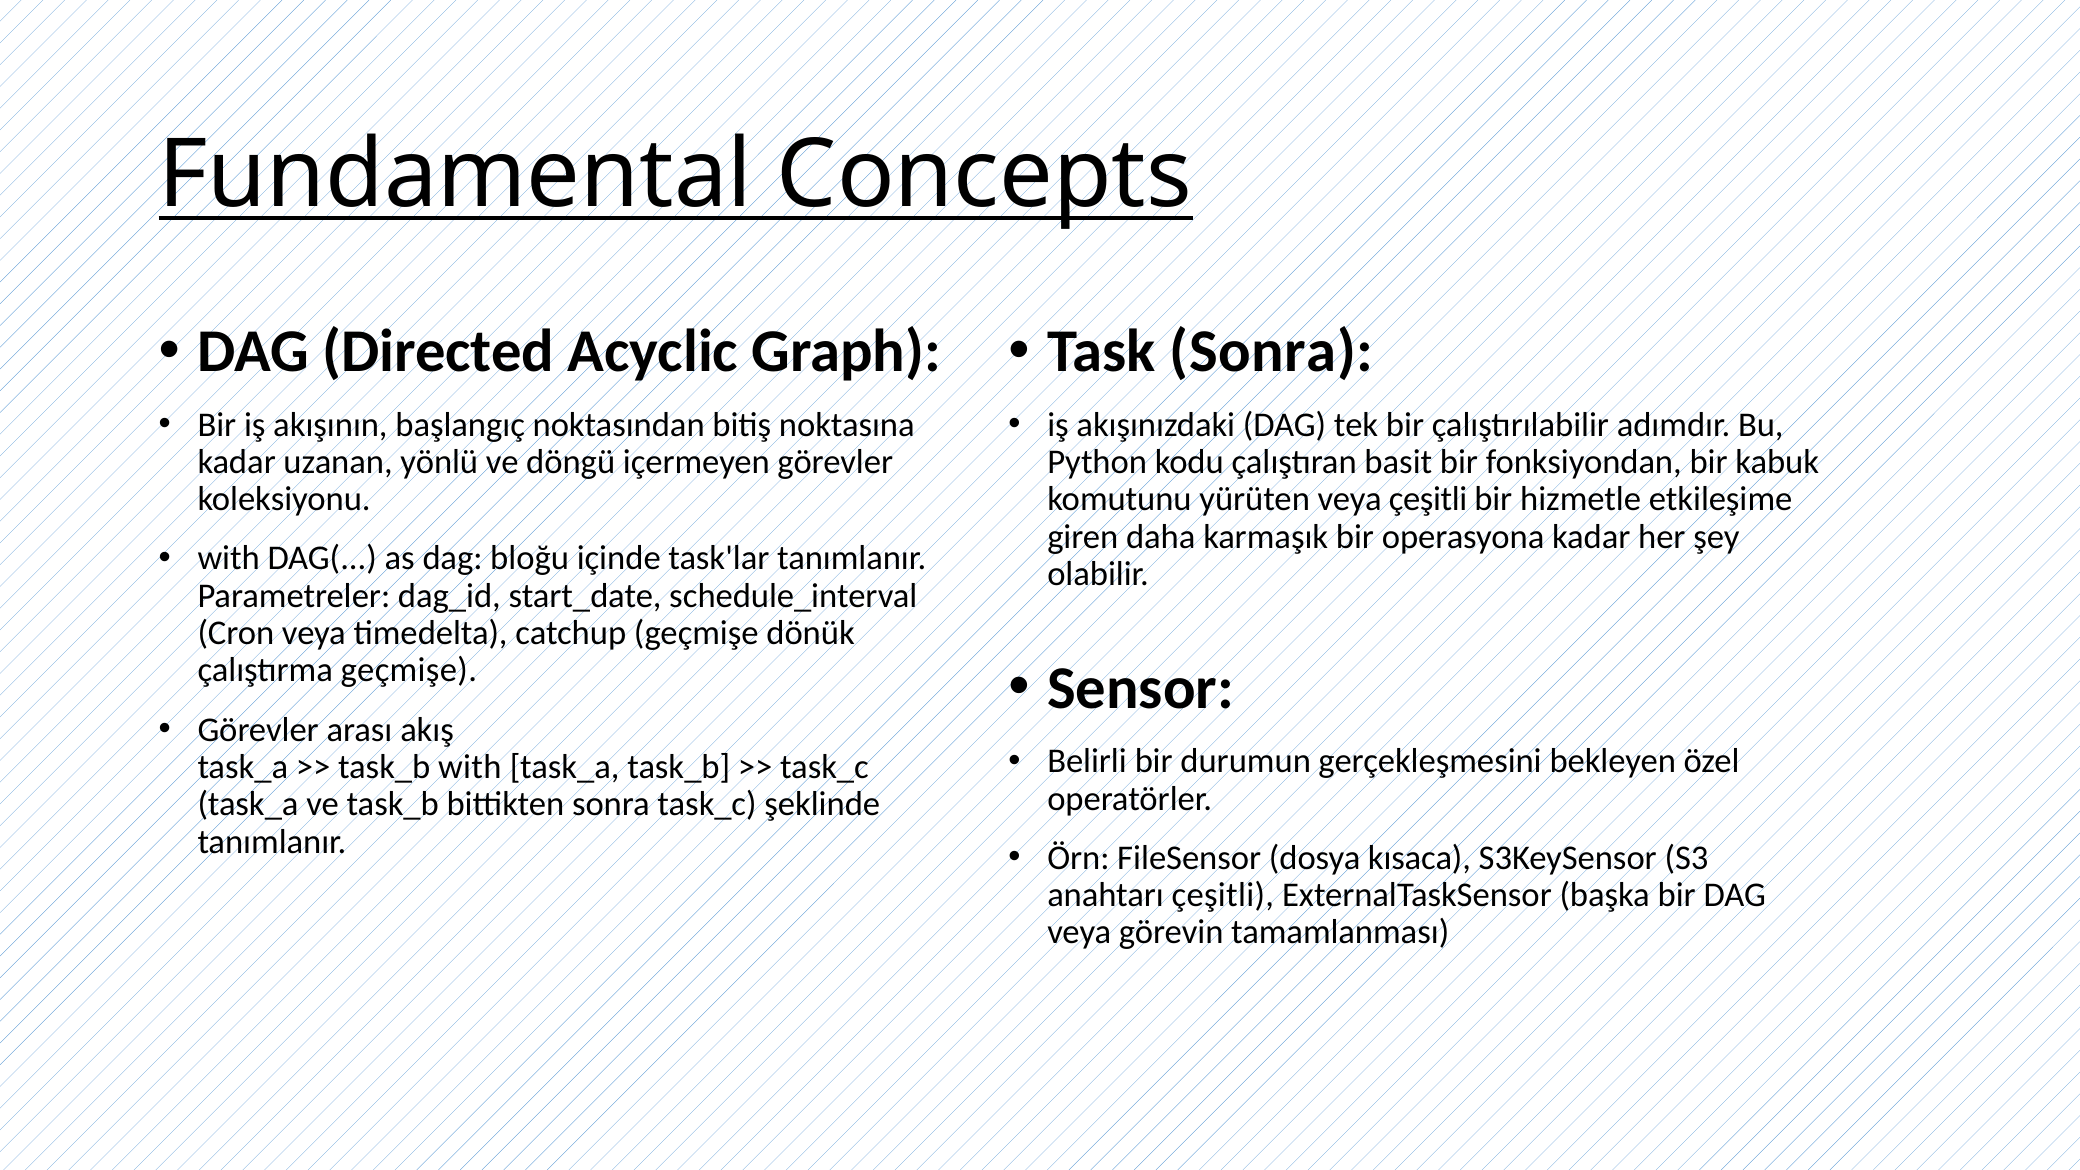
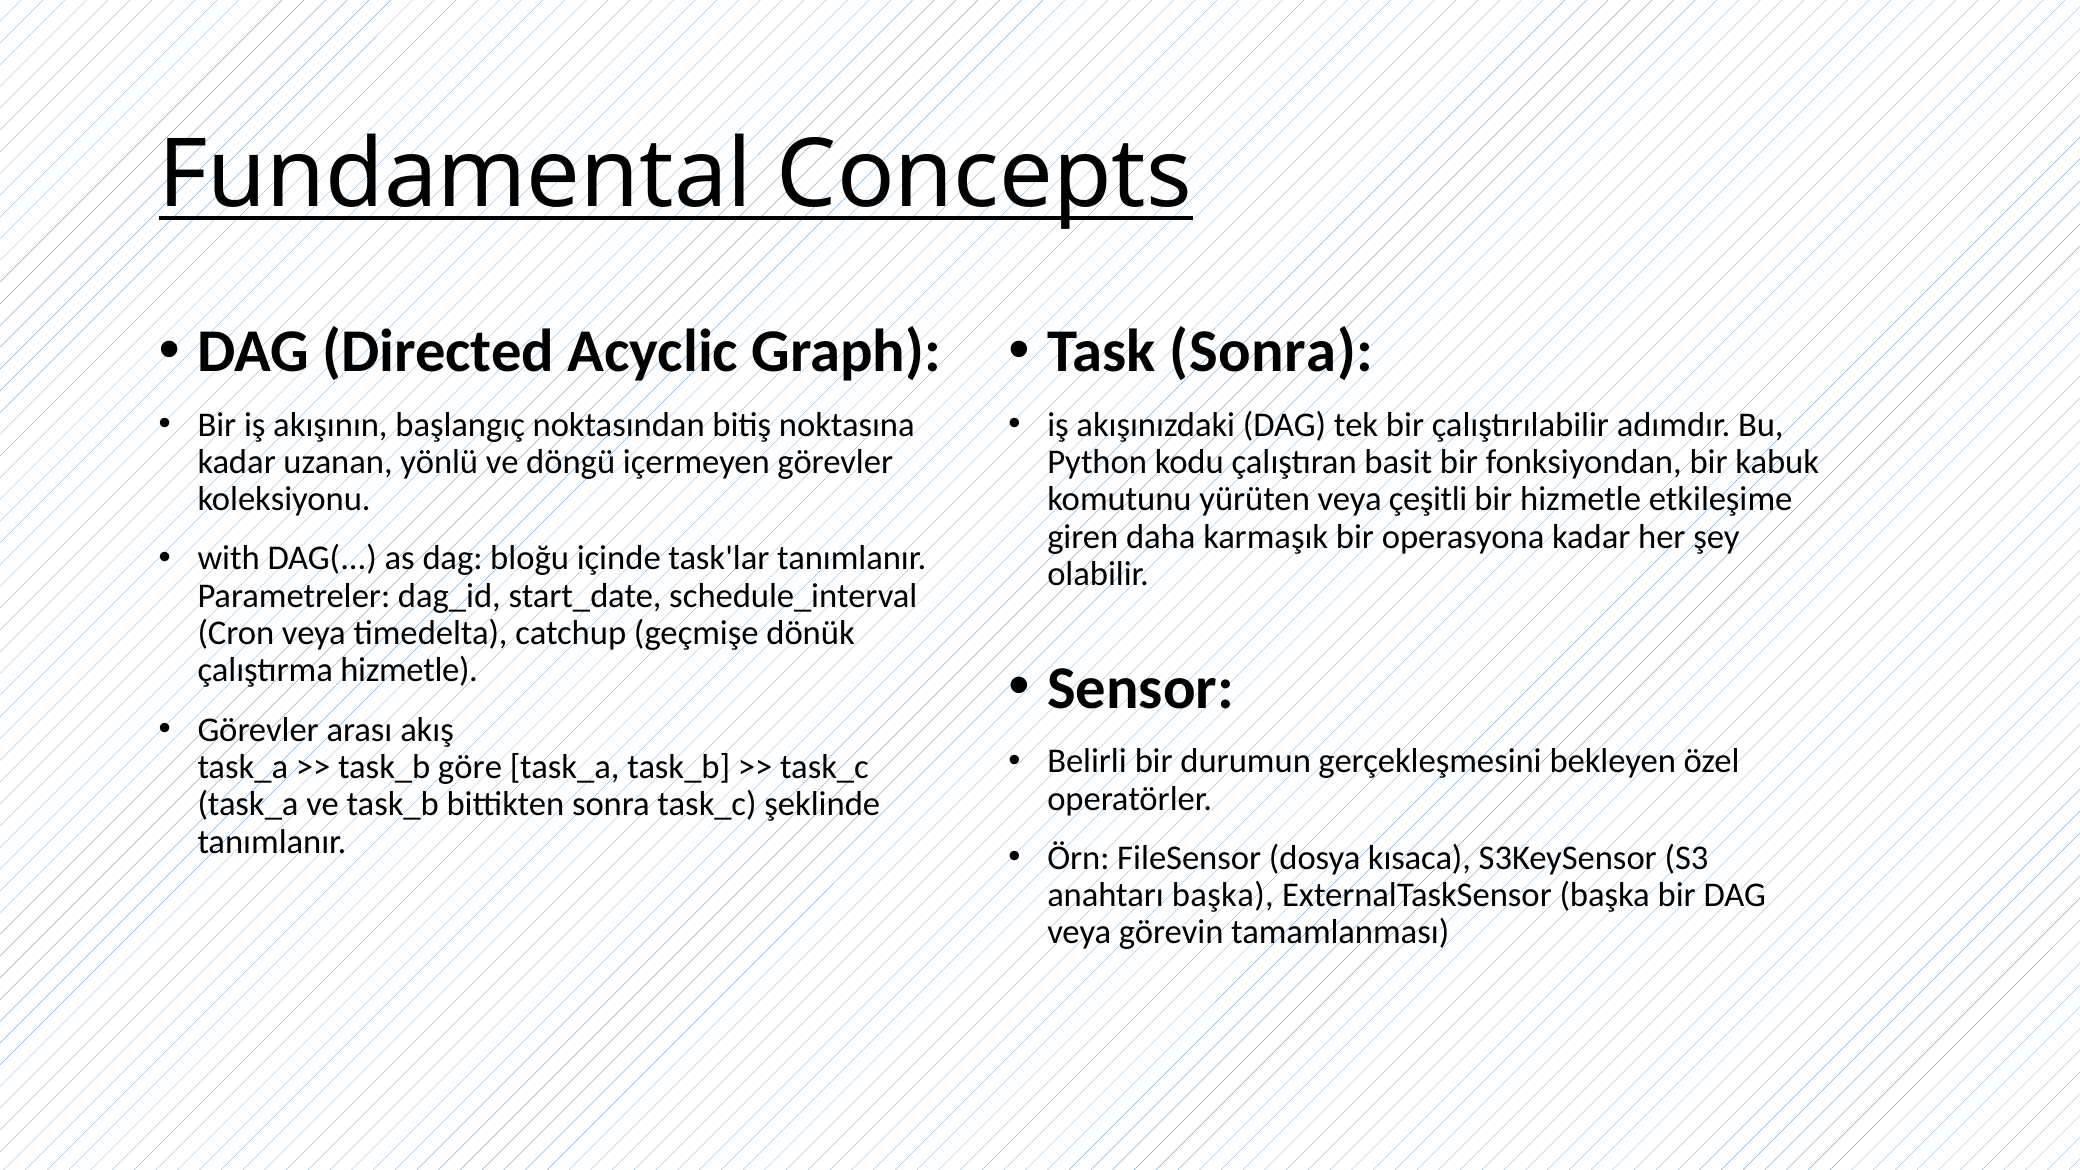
çalıştırma geçmişe: geçmişe -> hizmetle (409, 671)
task_b with: with -> göre (470, 767)
anahtarı çeşitli: çeşitli -> başka (1223, 895)
